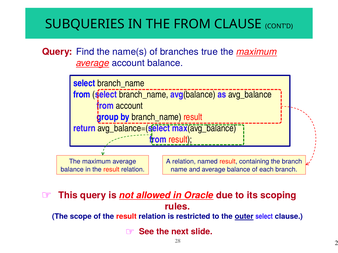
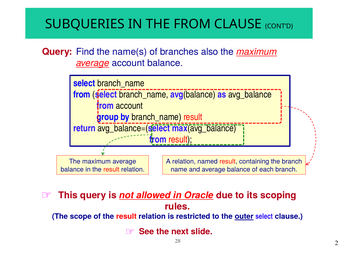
true: true -> also (210, 52)
